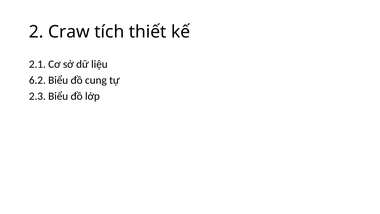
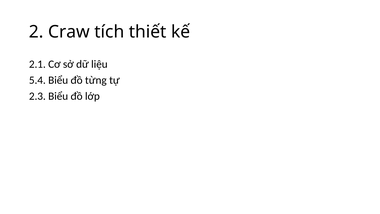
6.2: 6.2 -> 5.4 (37, 80)
cung: cung -> từng (96, 80)
